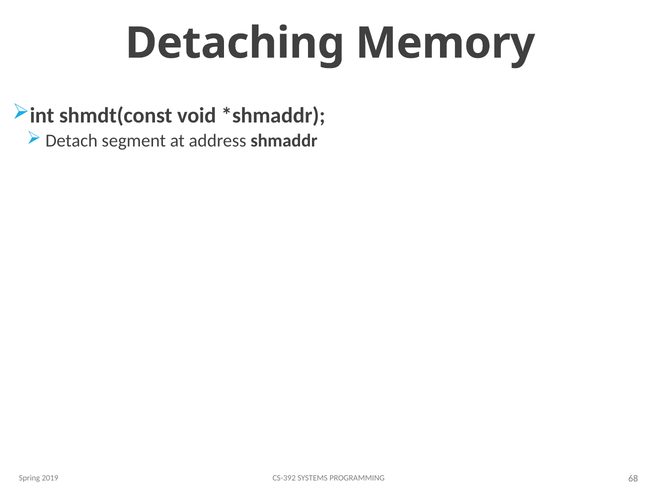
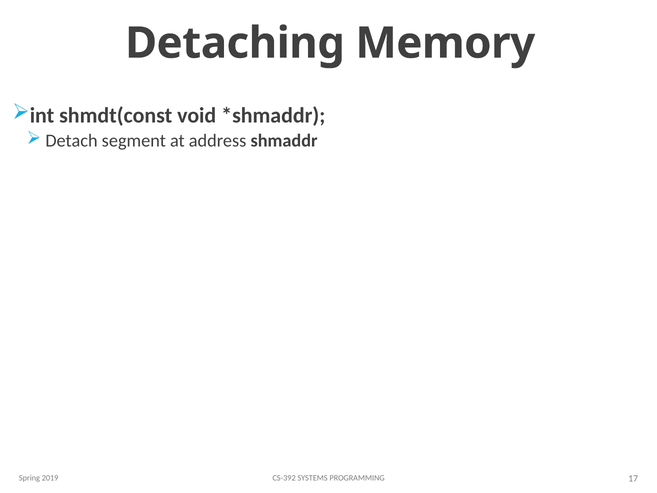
68: 68 -> 17 (633, 478)
